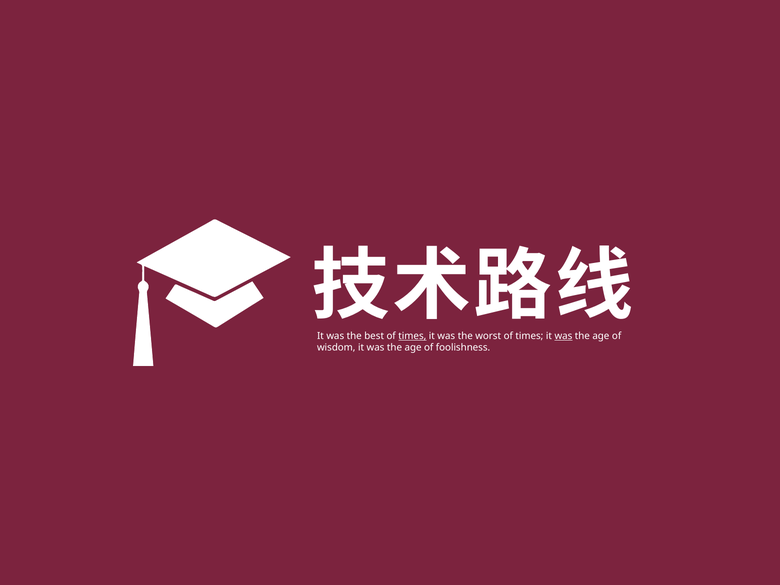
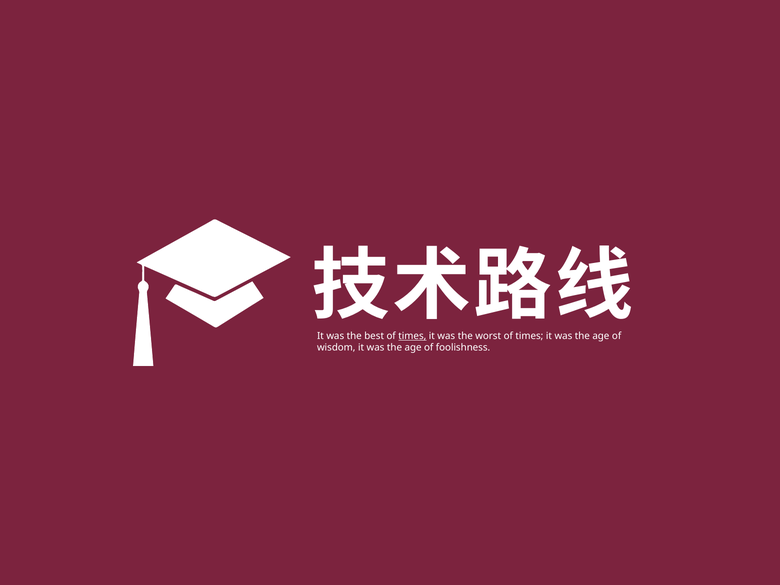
was underline: present -> none (563, 336)
